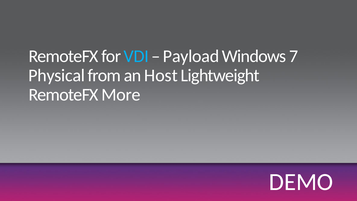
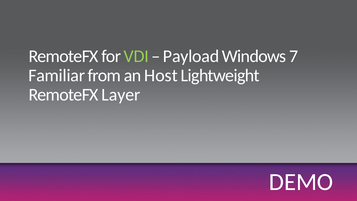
VDI colour: light blue -> light green (136, 56)
Physical: Physical -> Familiar (57, 75)
More: More -> Layer (121, 95)
